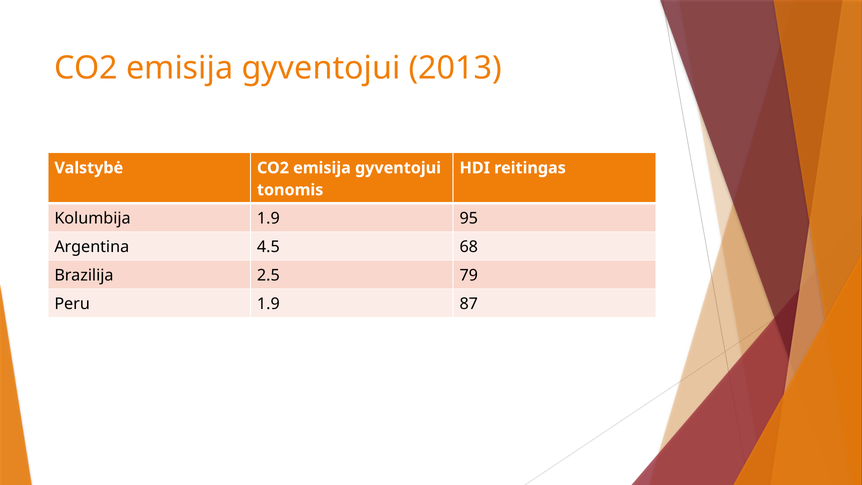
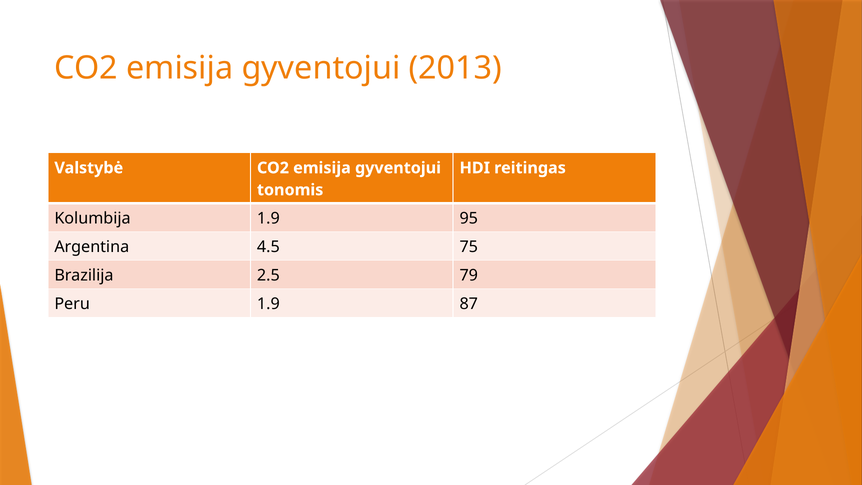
68: 68 -> 75 (469, 247)
